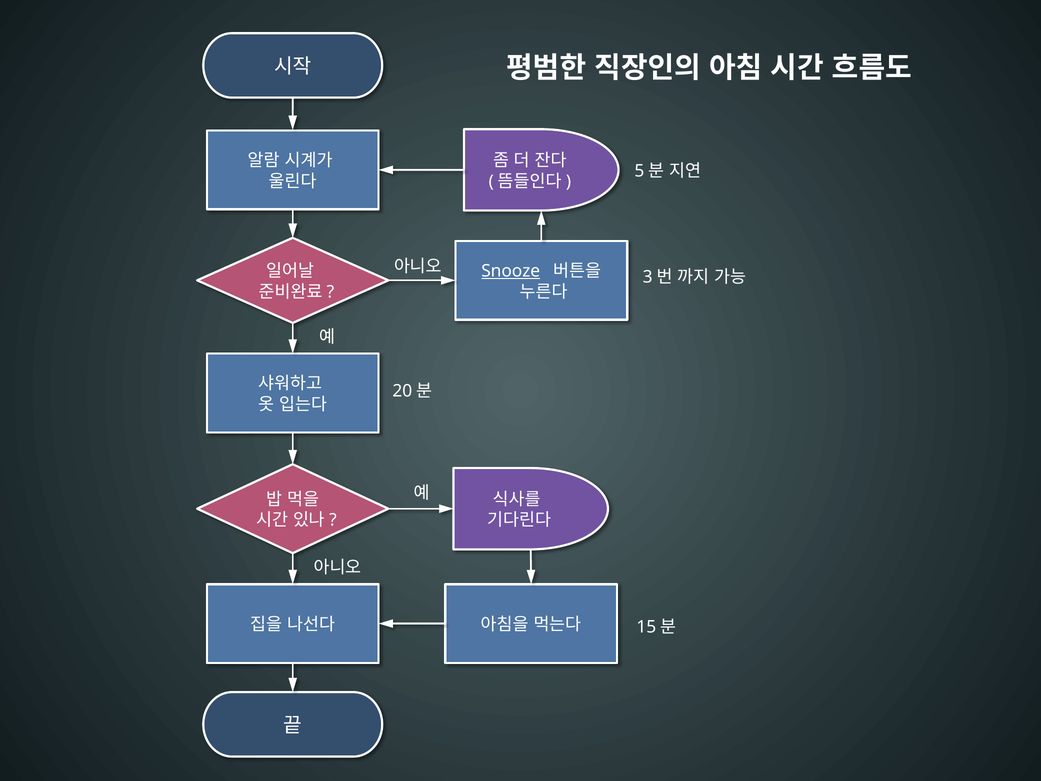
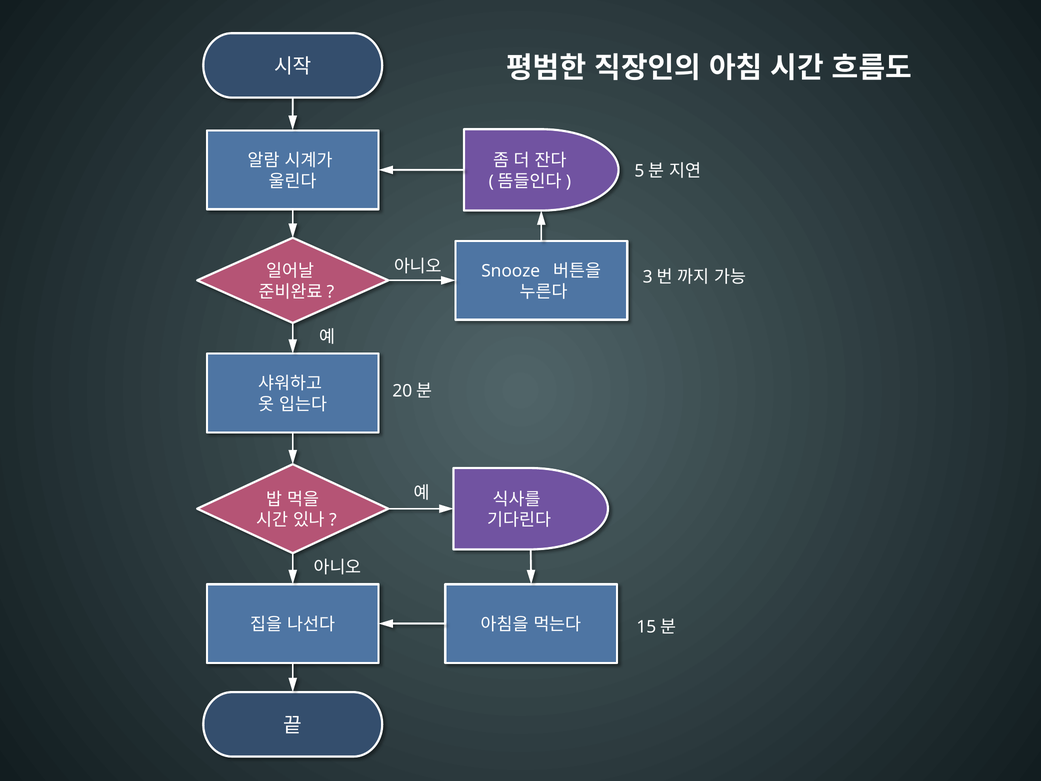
Snooze underline: present -> none (511, 271)
